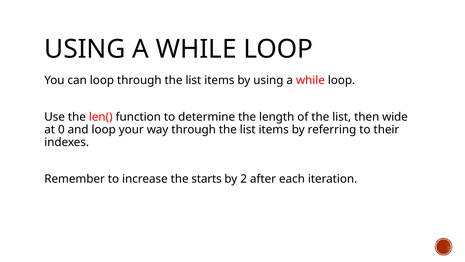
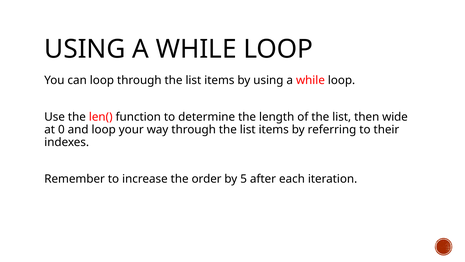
starts: starts -> order (207, 179)
2: 2 -> 5 (244, 179)
